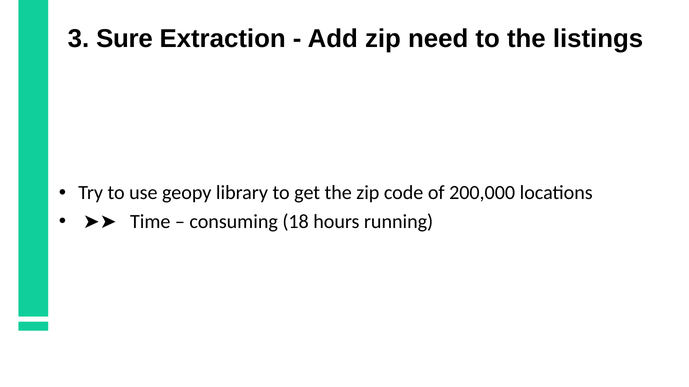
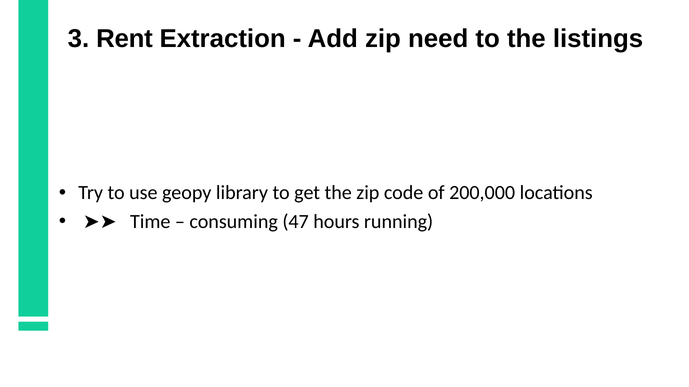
Sure: Sure -> Rent (124, 39)
18: 18 -> 47 (296, 222)
